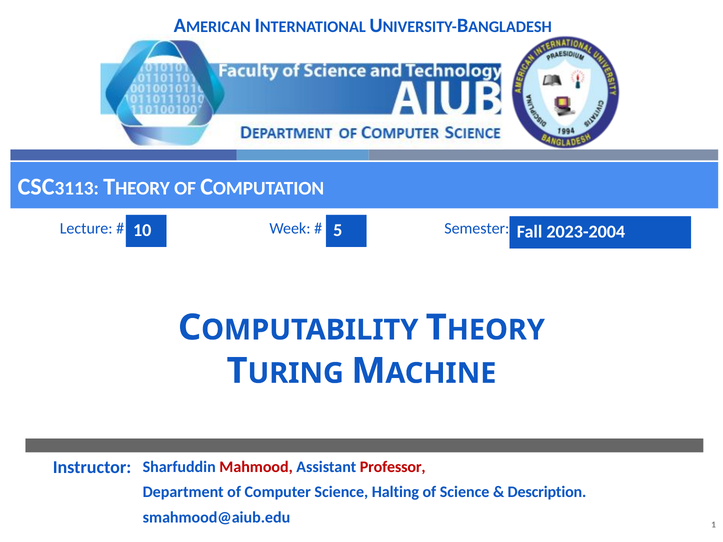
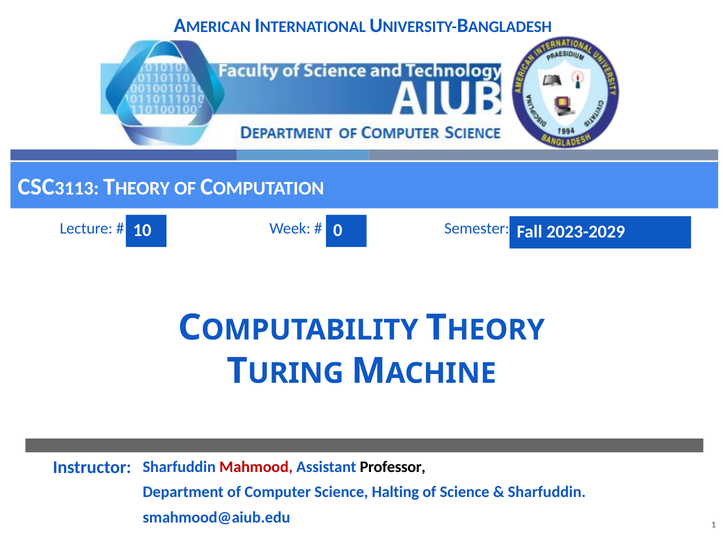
5: 5 -> 0 (338, 231)
2023-2004: 2023-2004 -> 2023-2029 (586, 232)
Professor colour: red -> black (393, 467)
Description: Description -> Sharfuddin (547, 492)
